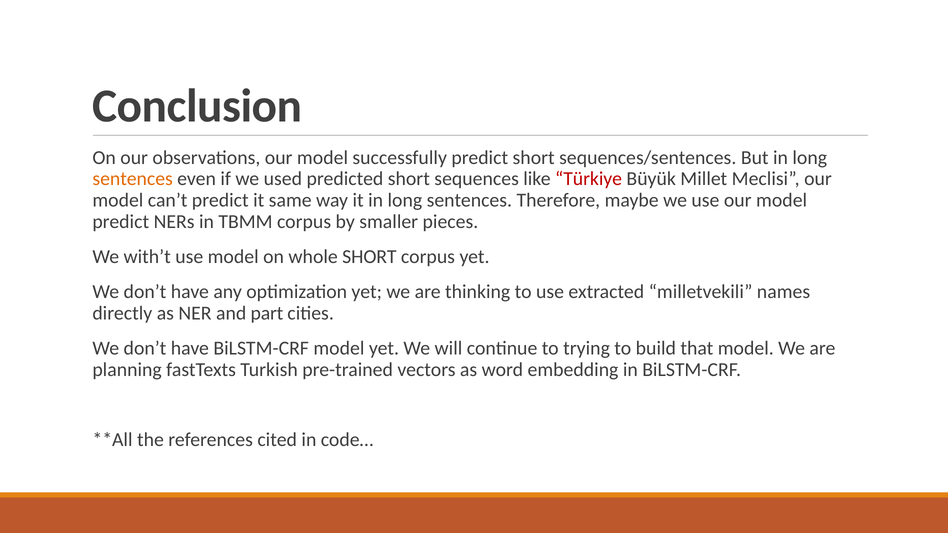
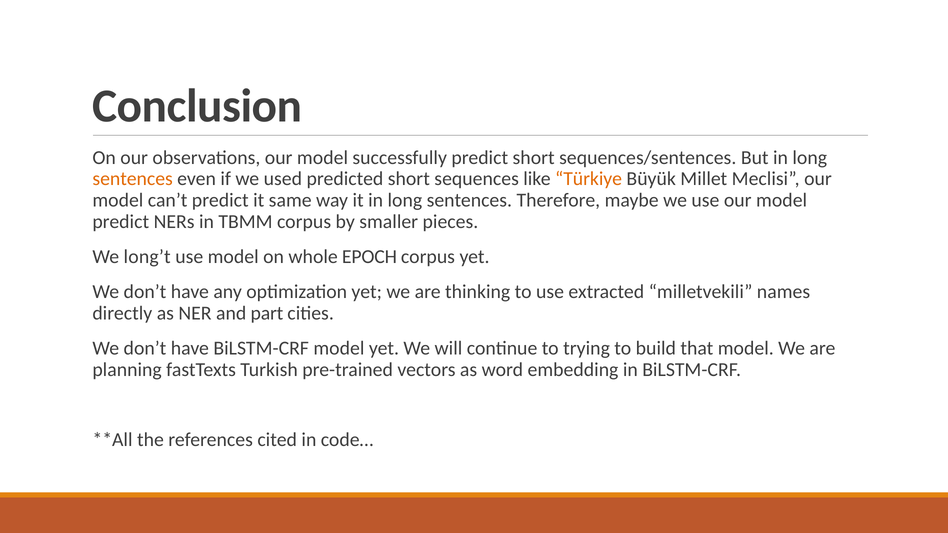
Türkiye colour: red -> orange (589, 179)
with’t: with’t -> long’t (147, 257)
whole SHORT: SHORT -> EPOCH (369, 257)
